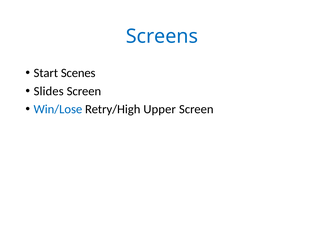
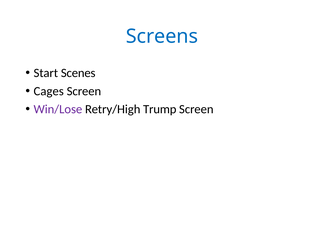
Slides: Slides -> Cages (49, 91)
Win/Lose colour: blue -> purple (58, 109)
Upper: Upper -> Trump (160, 109)
